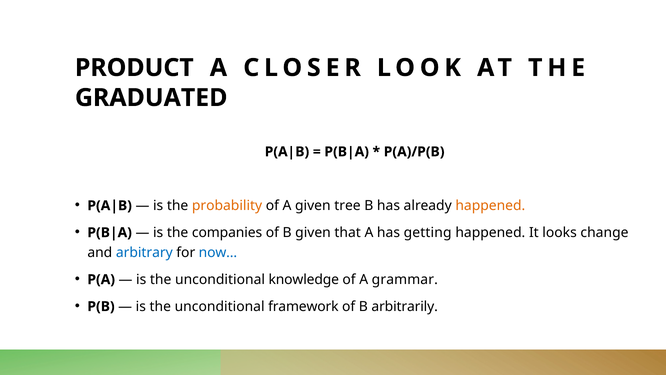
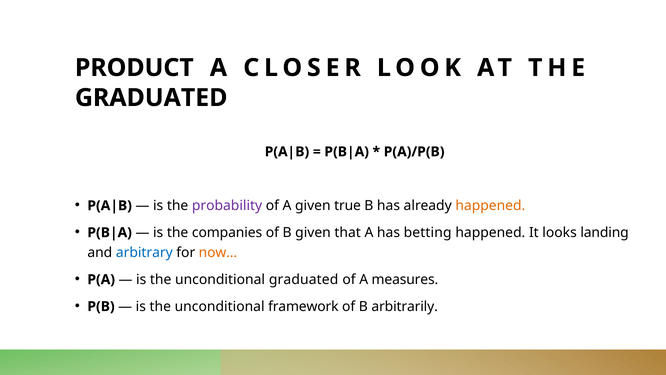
probability colour: orange -> purple (227, 205)
tree: tree -> true (348, 205)
getting: getting -> betting (428, 232)
change: change -> landing (605, 232)
now… colour: blue -> orange (218, 252)
unconditional knowledge: knowledge -> graduated (304, 279)
grammar: grammar -> measures (405, 279)
